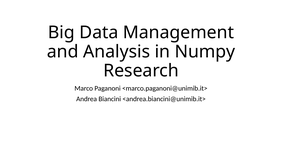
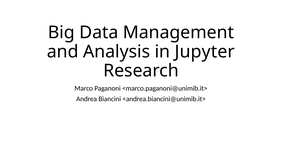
Numpy: Numpy -> Jupyter (205, 51)
